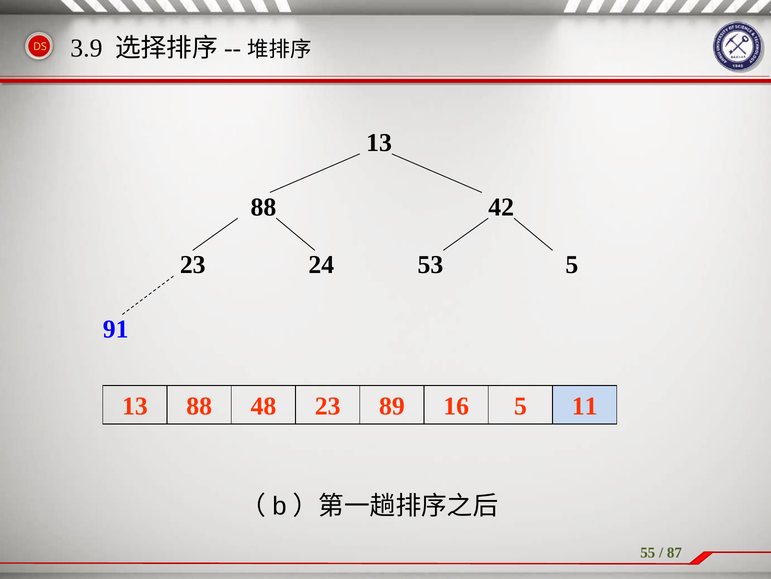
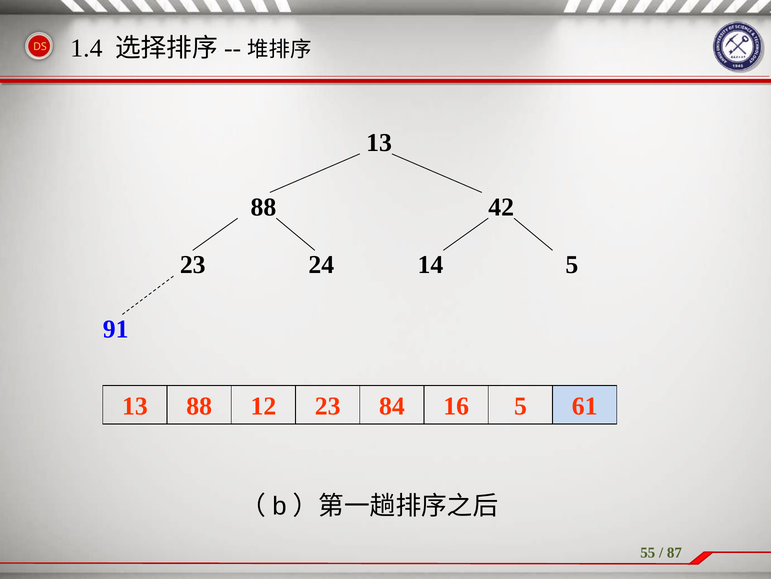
3.9: 3.9 -> 1.4 (86, 48)
53: 53 -> 14 (430, 265)
48: 48 -> 12 (263, 406)
89: 89 -> 84 (392, 406)
11: 11 -> 61 (585, 406)
